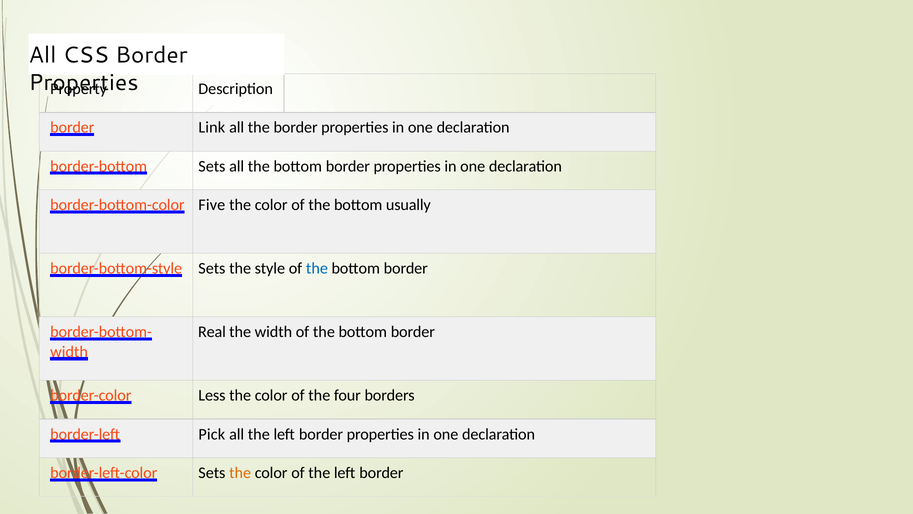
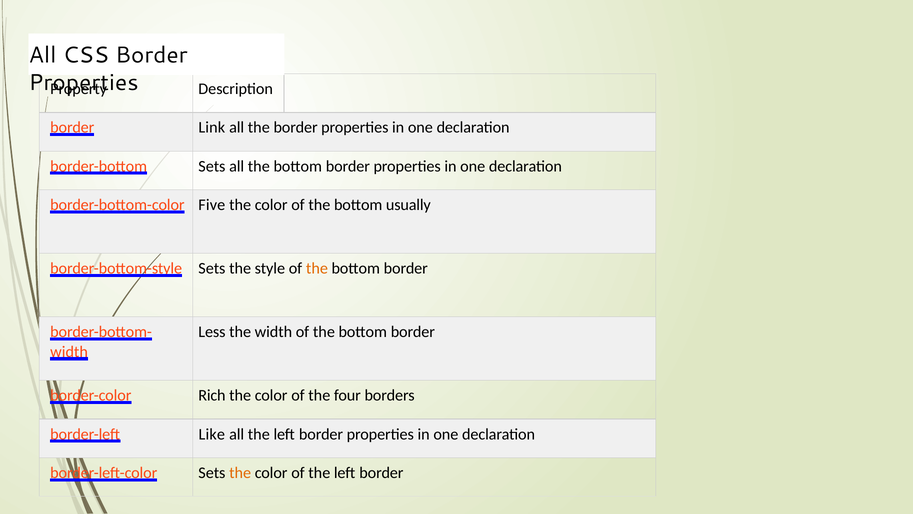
the colour: blue -> orange (317, 268)
Real: Real -> Less (212, 332)
Less: Less -> Rich (212, 395)
Pick: Pick -> Like (212, 434)
